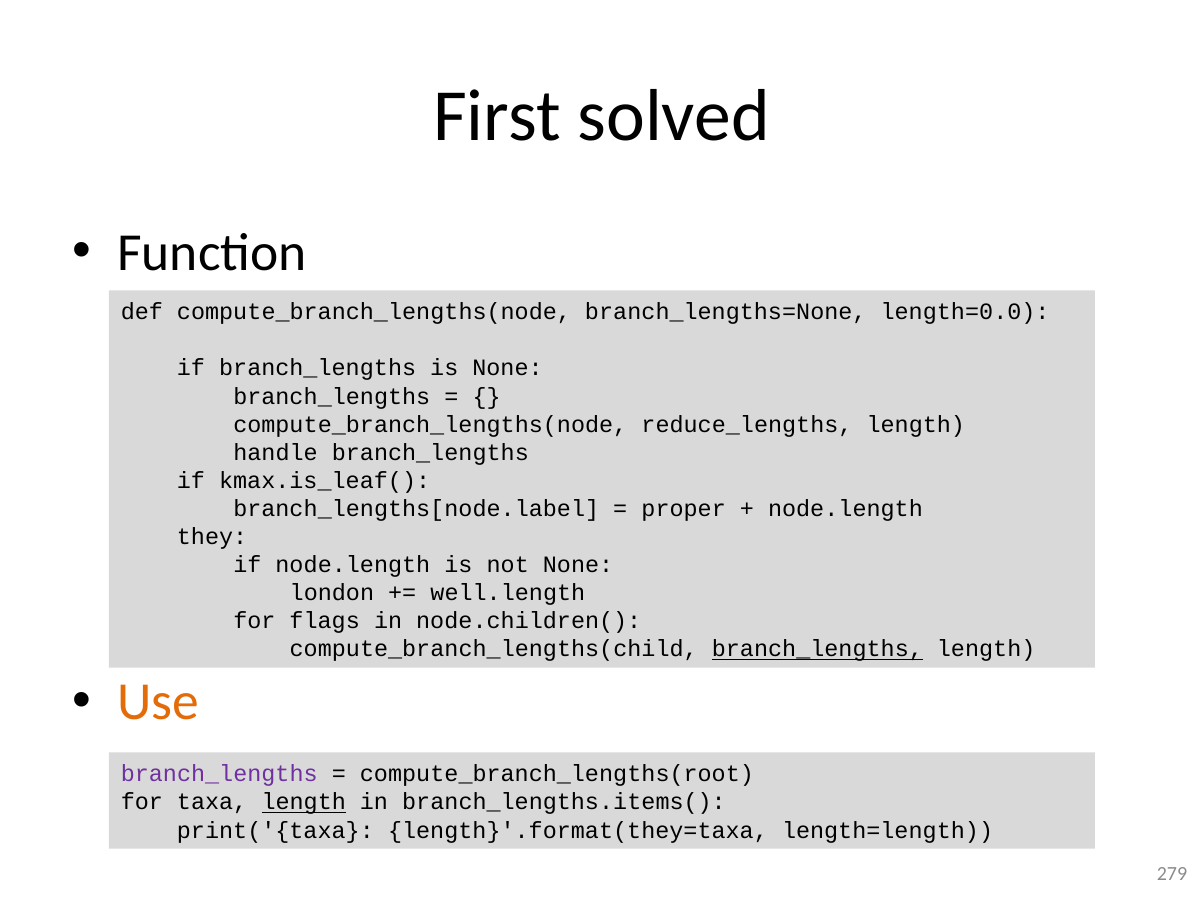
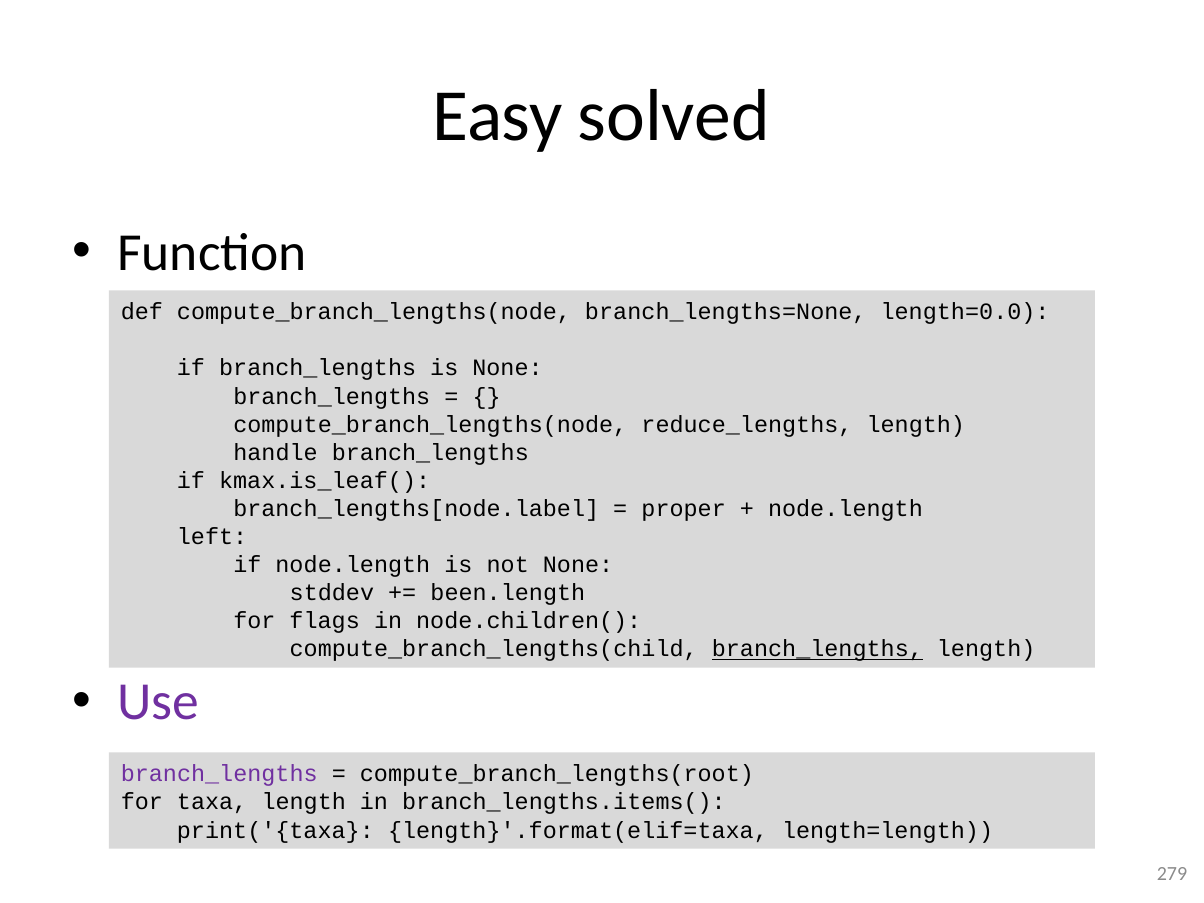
First: First -> Easy (498, 117)
they: they -> left (212, 537)
london: london -> stddev (332, 593)
well.length: well.length -> been.length (508, 593)
Use colour: orange -> purple (158, 702)
length underline: present -> none (304, 802)
length}'.format(they=taxa: length}'.format(they=taxa -> length}'.format(elif=taxa (578, 830)
